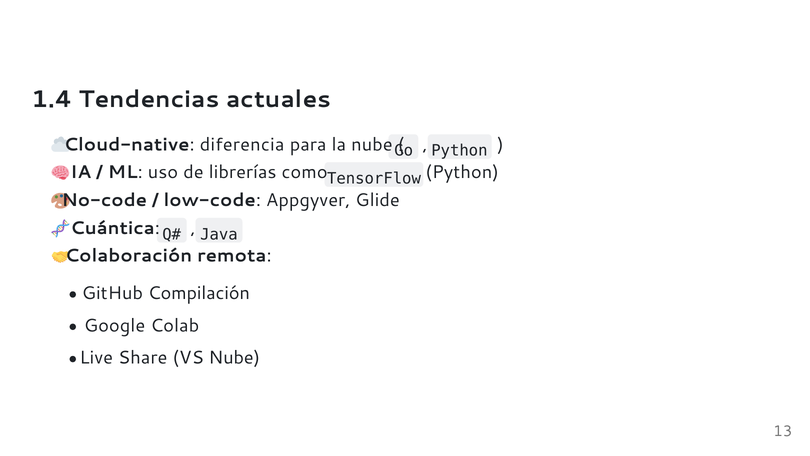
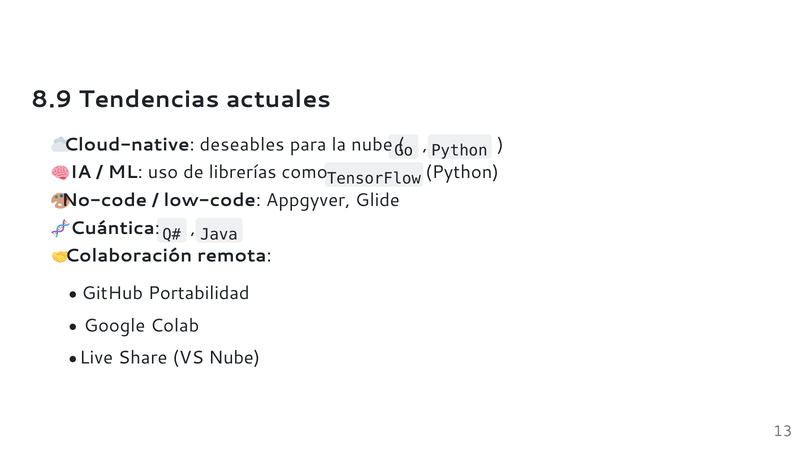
1.4: 1.4 -> 8.9 (52, 99)
diferencia: diferencia -> deseables (242, 144)
Compilación: Compilación -> Portabilidad (199, 293)
